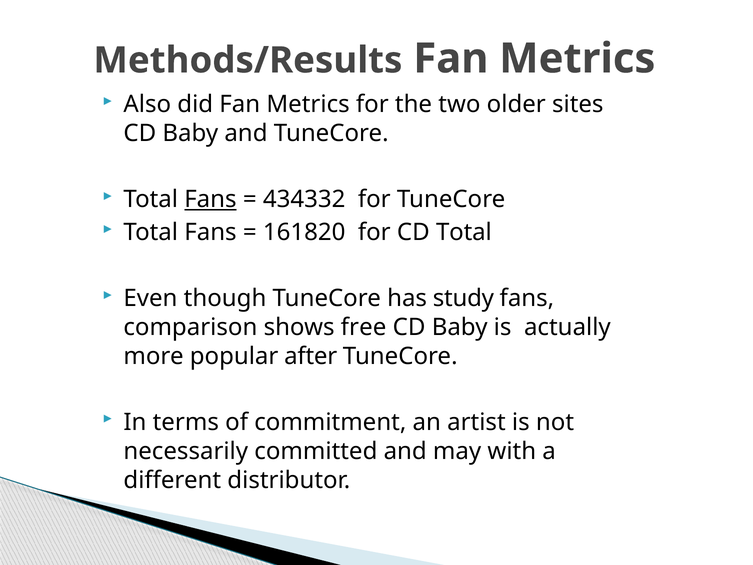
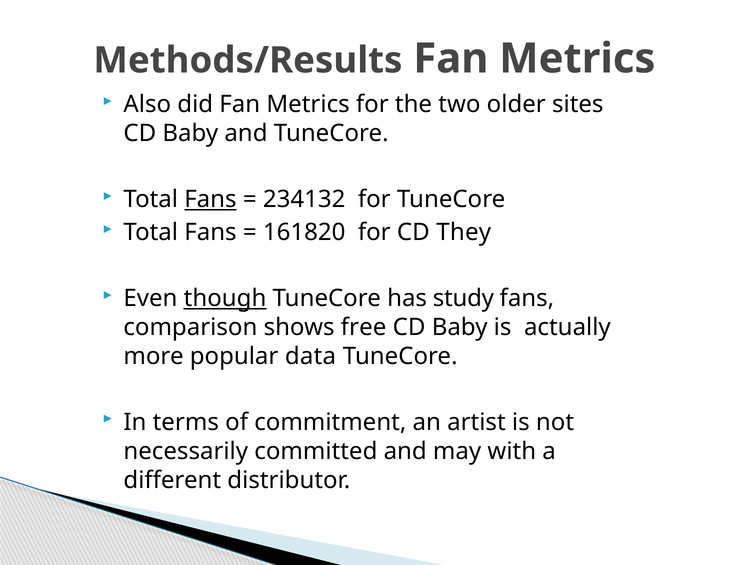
434332: 434332 -> 234132 (304, 199)
CD Total: Total -> They (464, 232)
though underline: none -> present (225, 298)
after: after -> data (310, 356)
